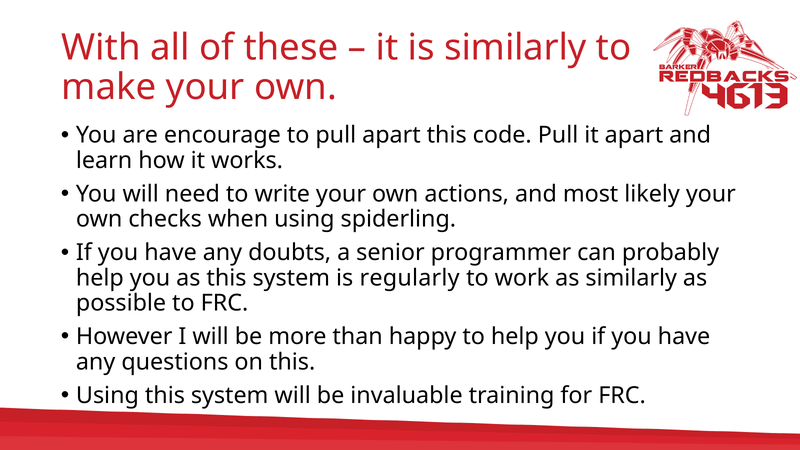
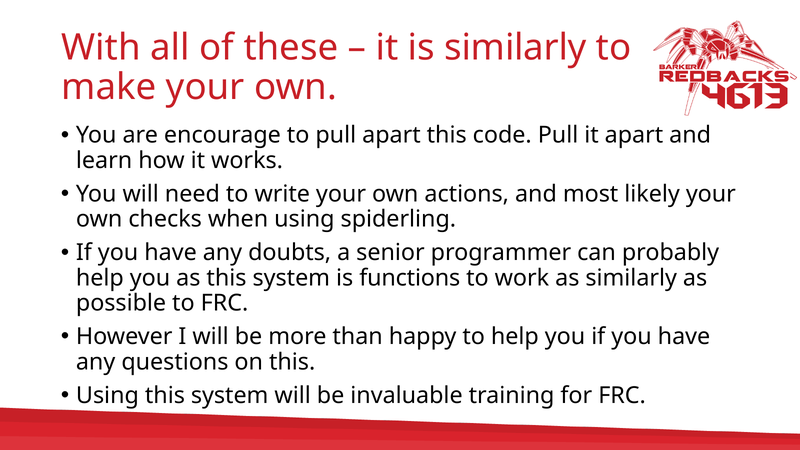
regularly: regularly -> functions (410, 278)
